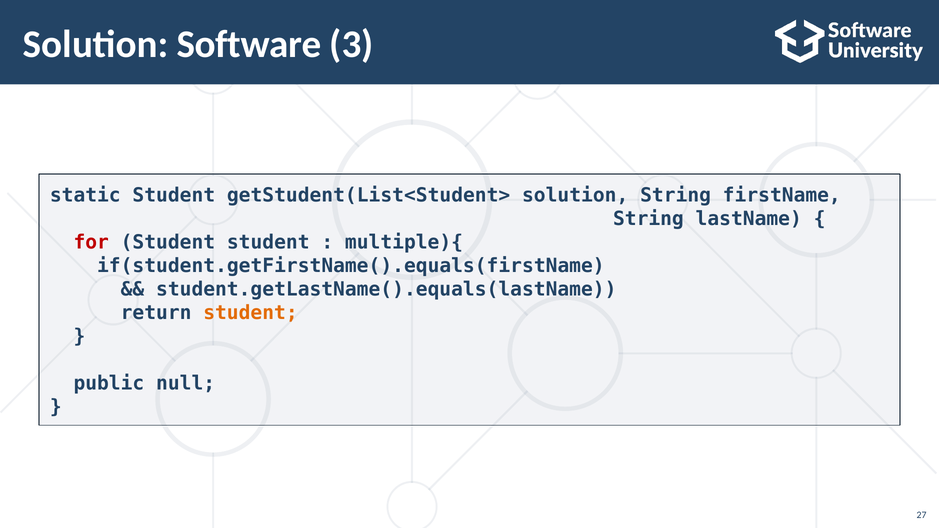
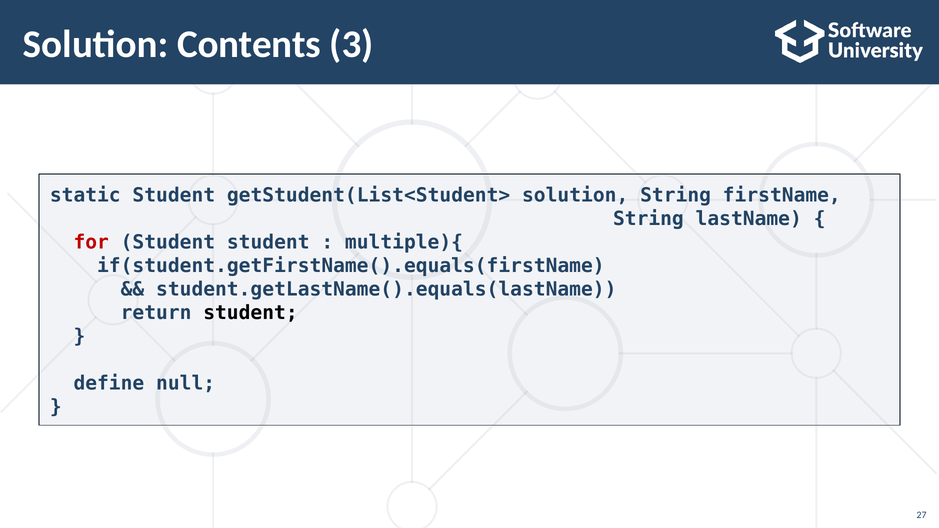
Software: Software -> Contents (249, 44)
student colour: orange -> black (250, 313)
public: public -> define (109, 383)
